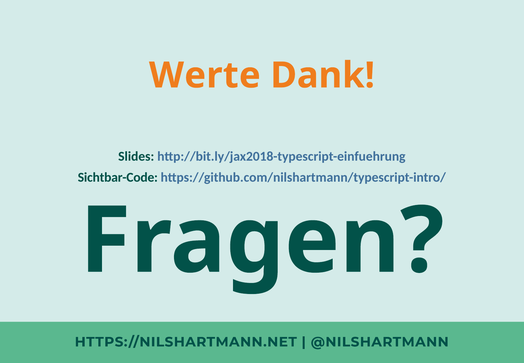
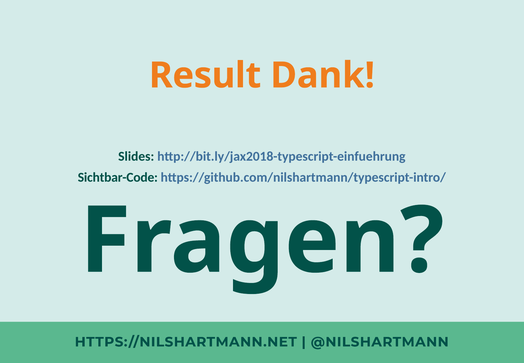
Werte: Werte -> Result (205, 75)
